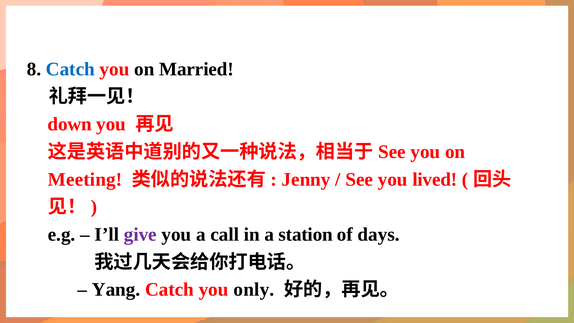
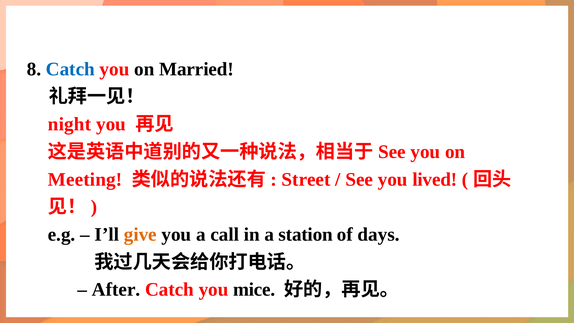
down: down -> night (69, 124)
Jenny: Jenny -> Street (306, 179)
give colour: purple -> orange (140, 234)
Yang: Yang -> After (116, 290)
only: only -> mice (254, 290)
